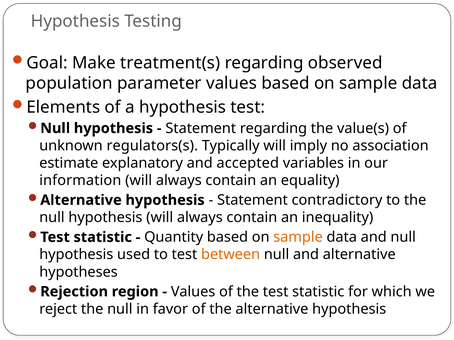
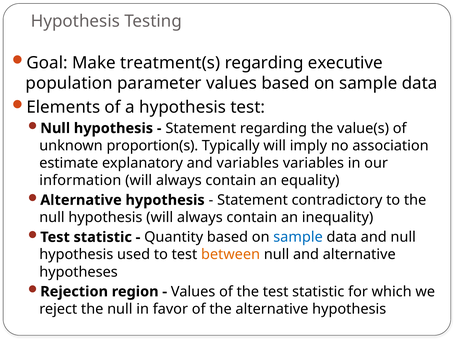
observed: observed -> executive (345, 63)
regulators(s: regulators(s -> proportion(s (152, 146)
and accepted: accepted -> variables (248, 163)
sample colour: orange -> blue (298, 238)
